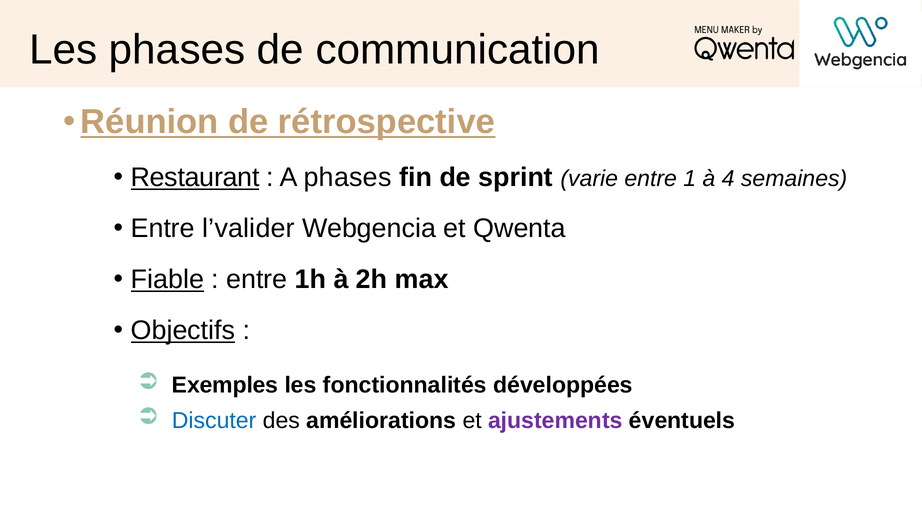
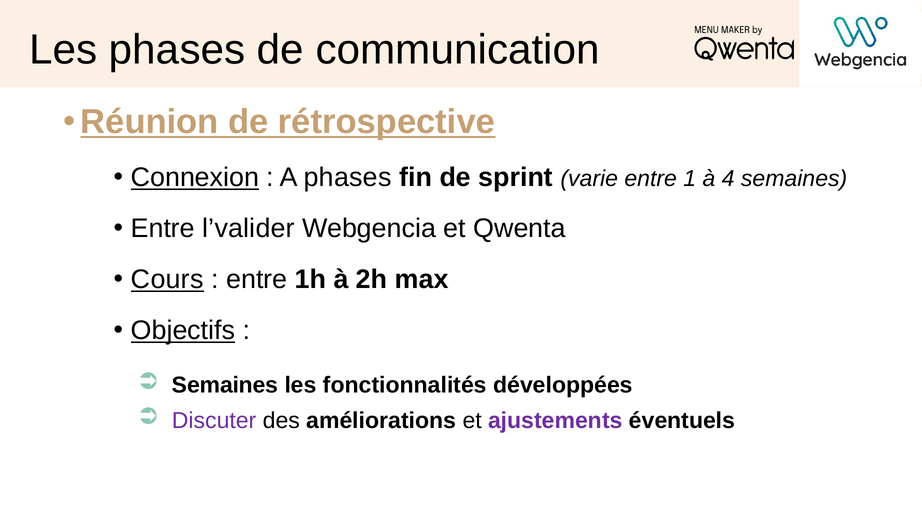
Restaurant: Restaurant -> Connexion (195, 178)
Fiable: Fiable -> Cours (167, 280)
Exemples: Exemples -> Semaines (225, 386)
Discuter colour: blue -> purple (214, 421)
